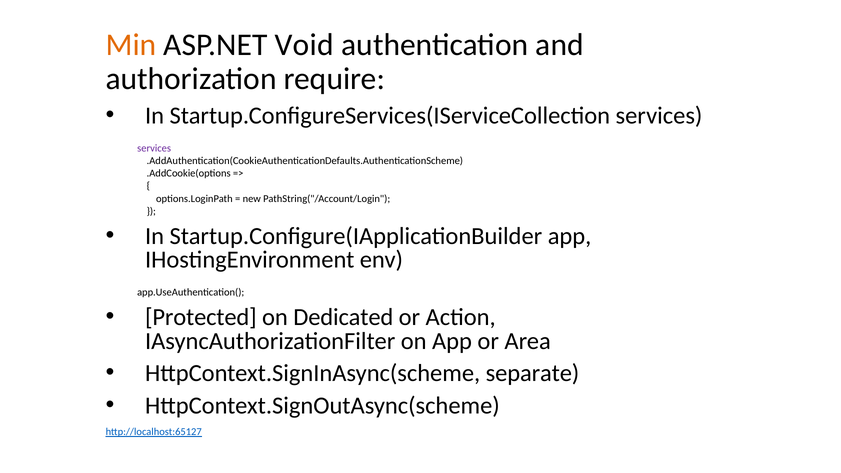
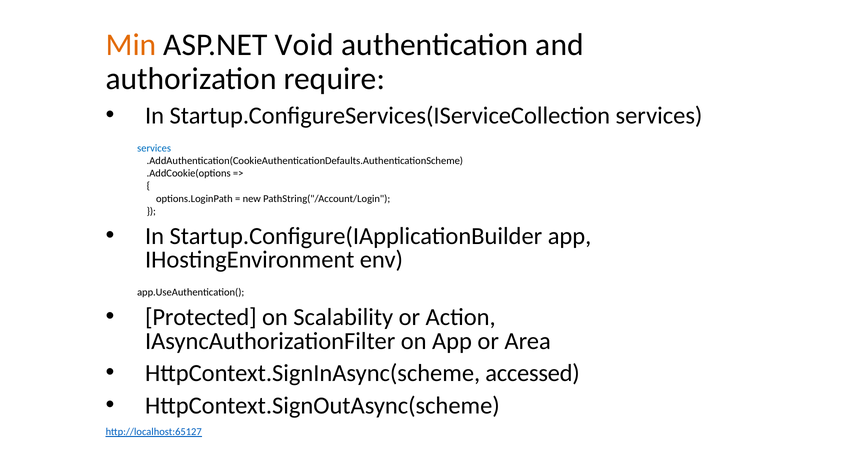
services colour: purple -> blue (154, 148)
Dedicated: Dedicated -> Scalability (343, 317)
separate: separate -> accessed (533, 373)
